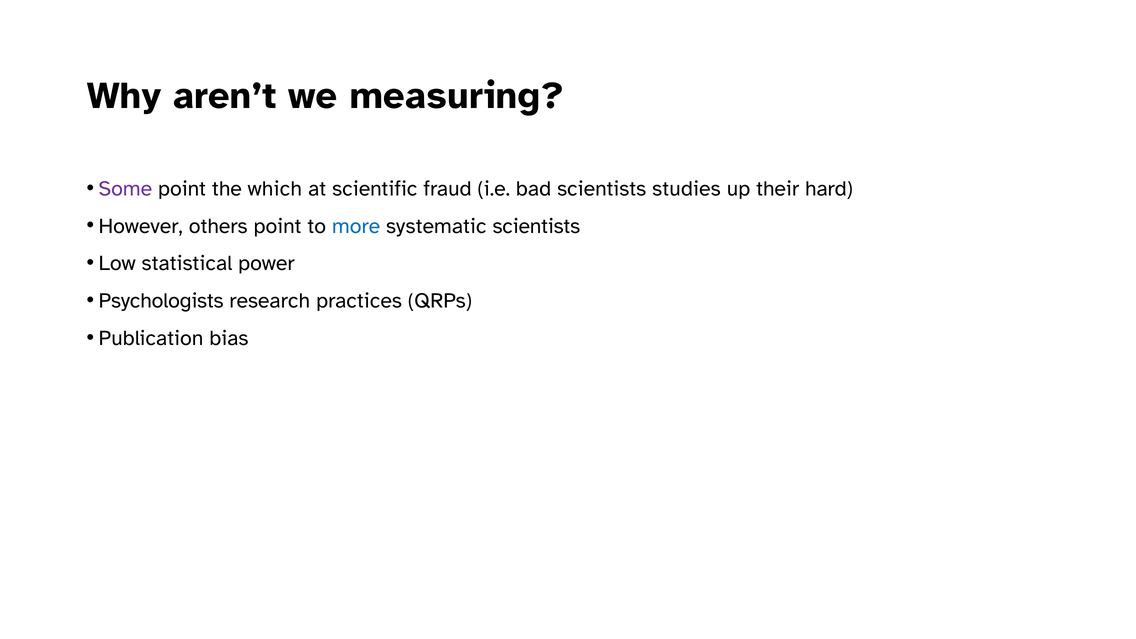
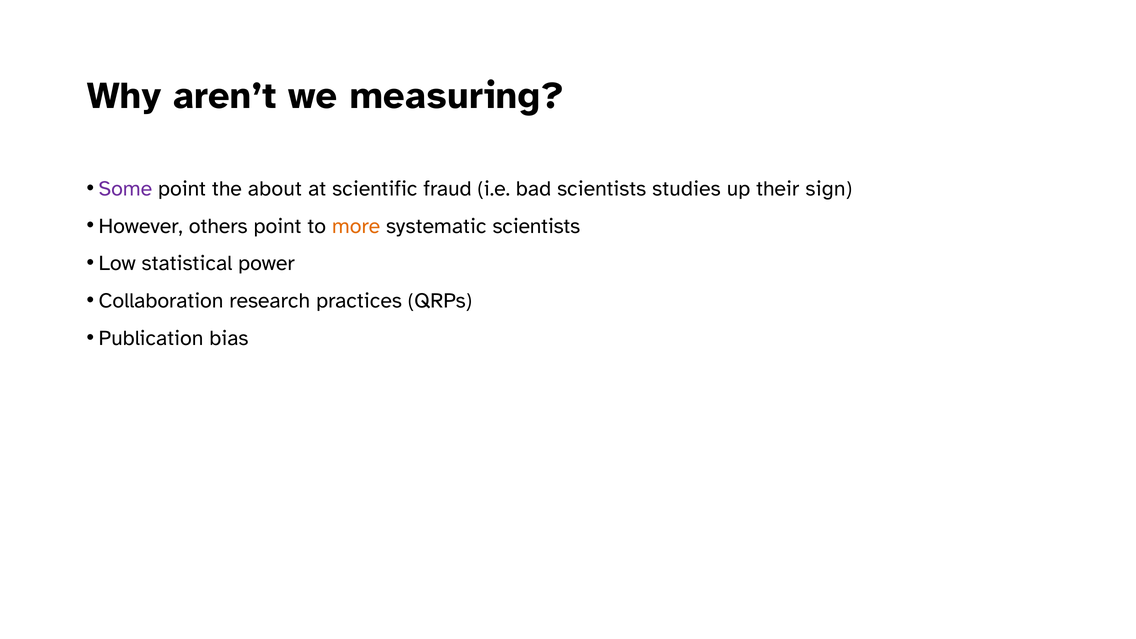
which: which -> about (275, 189)
hard: hard -> sign (829, 189)
more colour: blue -> orange (356, 226)
Psychologists: Psychologists -> Collaboration (161, 301)
